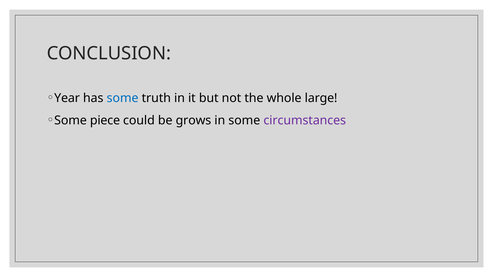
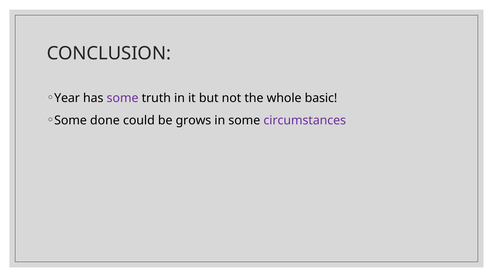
some colour: blue -> purple (123, 98)
large: large -> basic (321, 98)
piece: piece -> done (105, 120)
